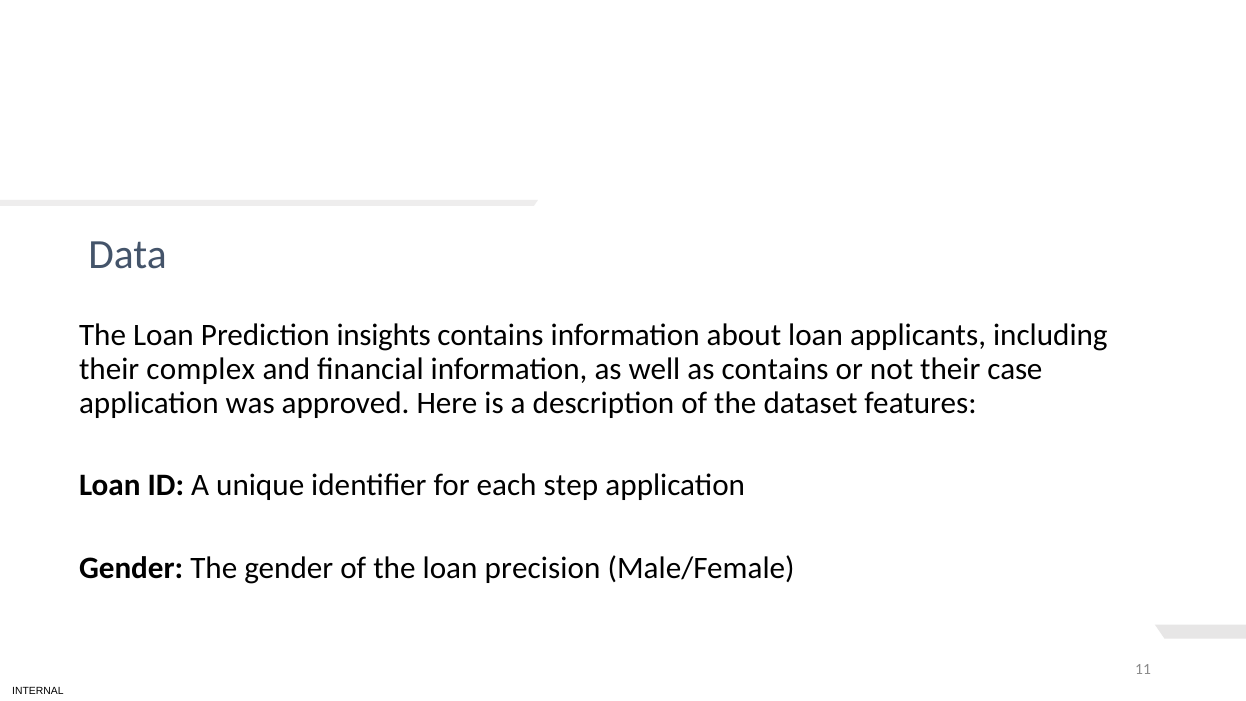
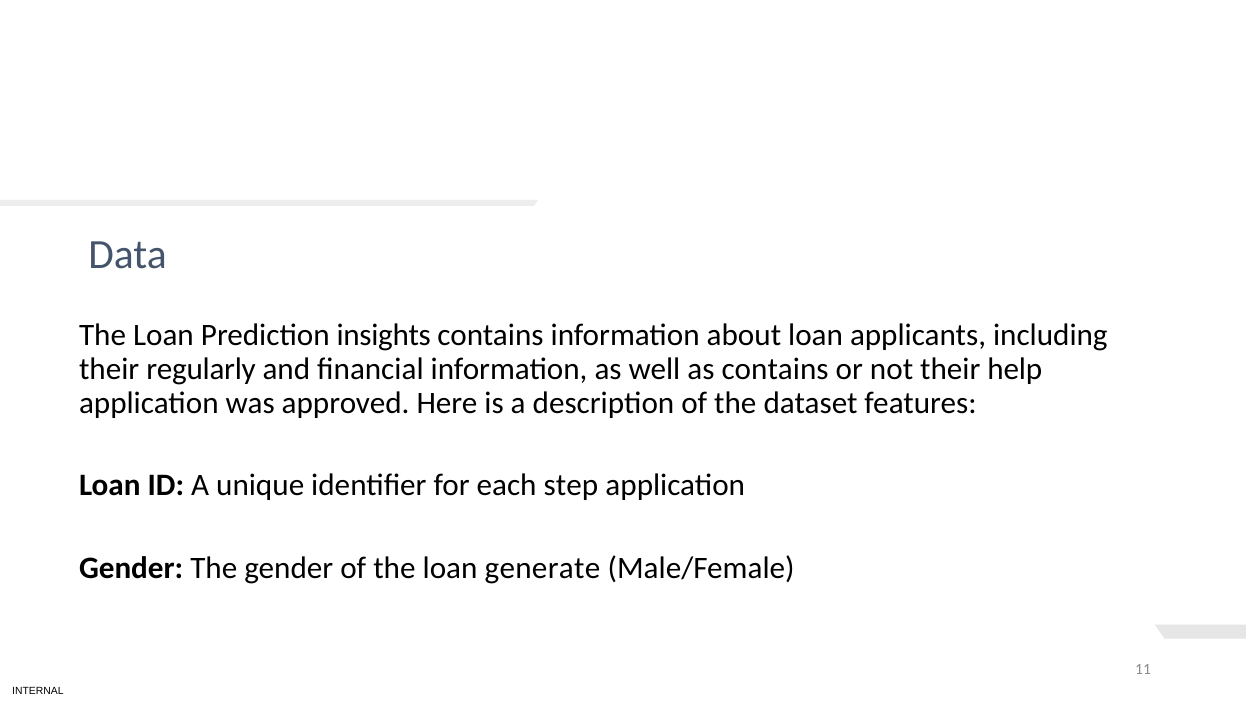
complex: complex -> regularly (201, 369)
case: case -> help (1015, 369)
precision: precision -> generate (542, 568)
